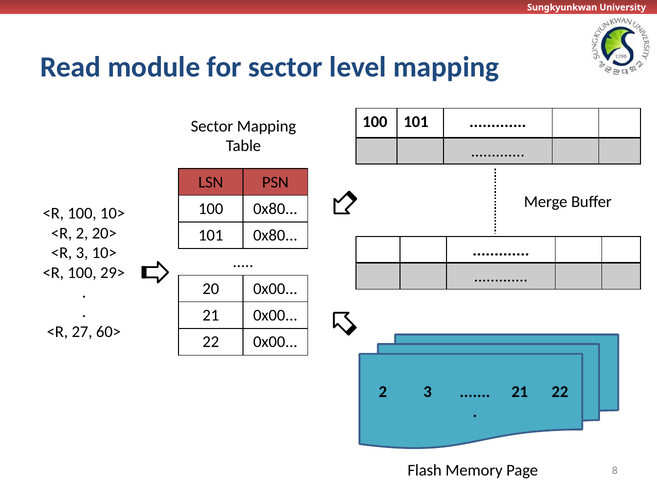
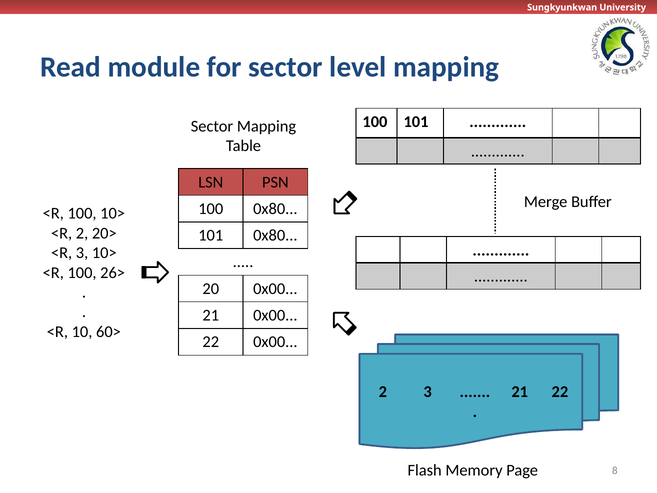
29>: 29> -> 26> (113, 272)
27: 27 -> 10 (82, 332)
